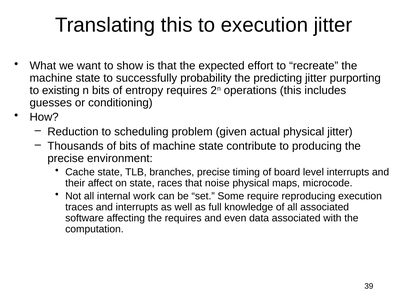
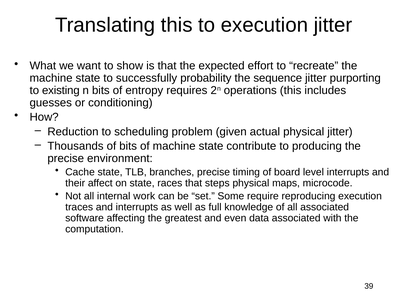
predicting: predicting -> sequence (278, 78)
noise: noise -> steps (217, 183)
the requires: requires -> greatest (183, 218)
